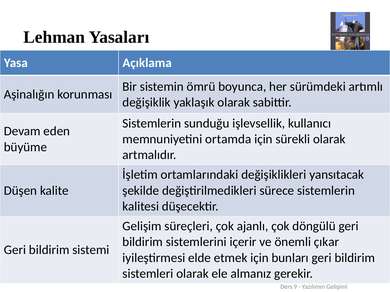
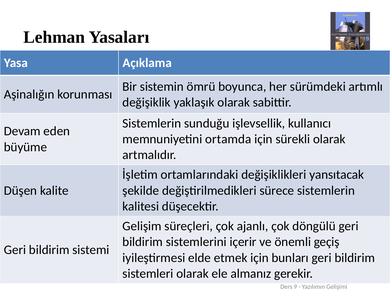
çıkar: çıkar -> geçiş (327, 242)
